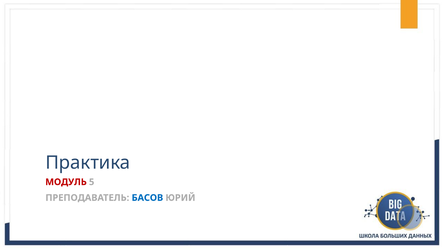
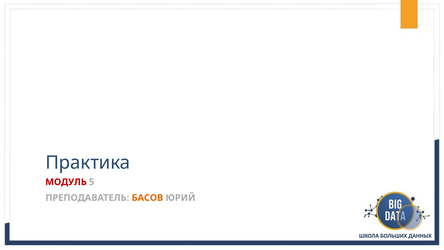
БАСОВ colour: blue -> orange (147, 198)
